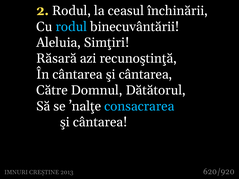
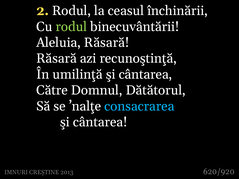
rodul colour: light blue -> light green (71, 27)
Aleluia Simţiri: Simţiri -> Răsară (107, 43)
În cântarea: cântarea -> umilinţă (77, 74)
